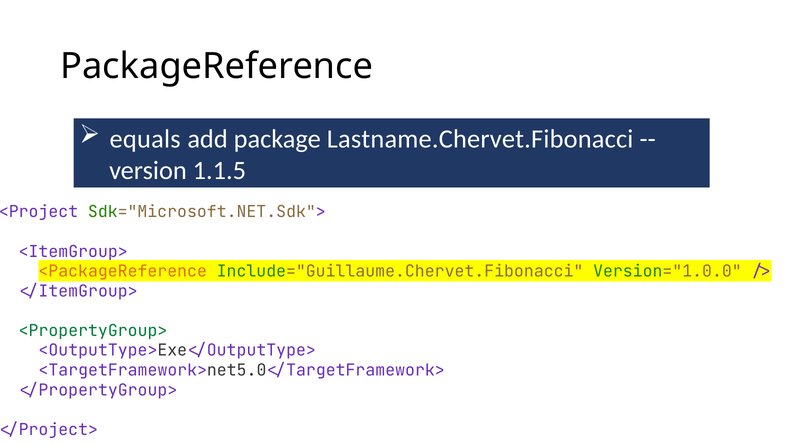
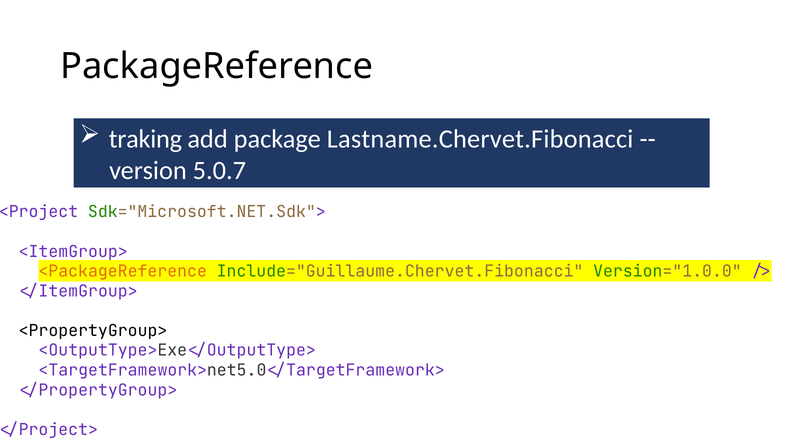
equals: equals -> traking (145, 139)
1.1.5: 1.1.5 -> 5.0.7 (219, 171)
<PropertyGroup> colour: green -> black (93, 331)
